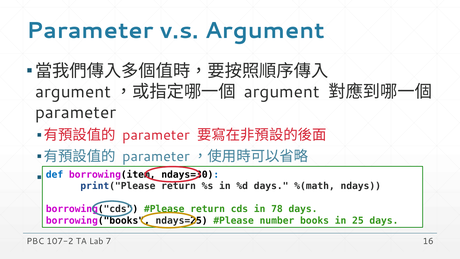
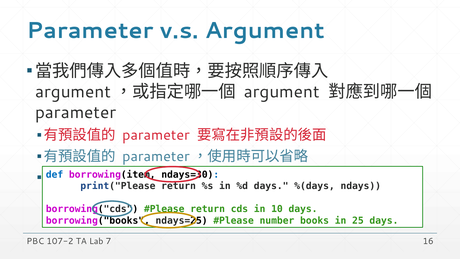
%(math: %(math -> %(days (315, 186)
78: 78 -> 10 (277, 209)
